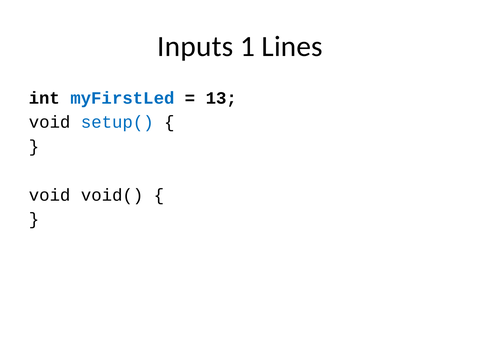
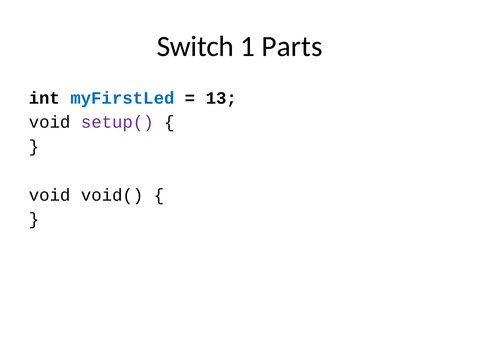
Inputs: Inputs -> Switch (195, 46)
Lines: Lines -> Parts (292, 46)
setup( colour: blue -> purple (117, 122)
